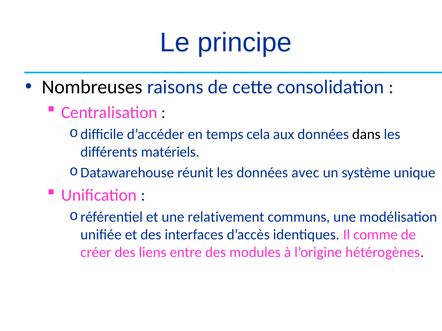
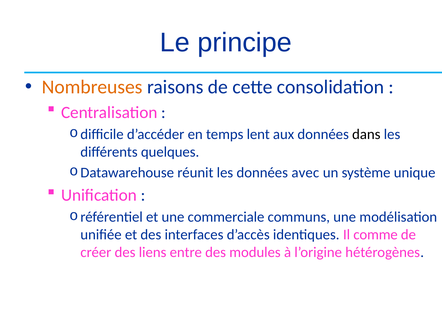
Nombreuses colour: black -> orange (92, 87)
cela: cela -> lent (258, 134)
matériels: matériels -> quelques (170, 152)
relativement: relativement -> commerciale (226, 217)
